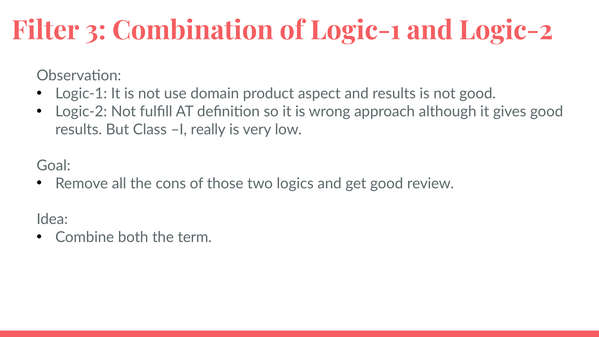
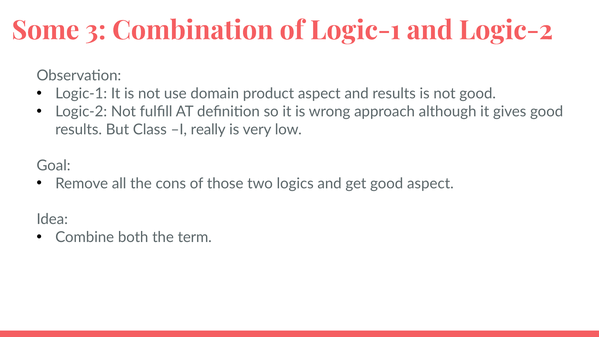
Filter: Filter -> Some (45, 30)
good review: review -> aspect (430, 183)
